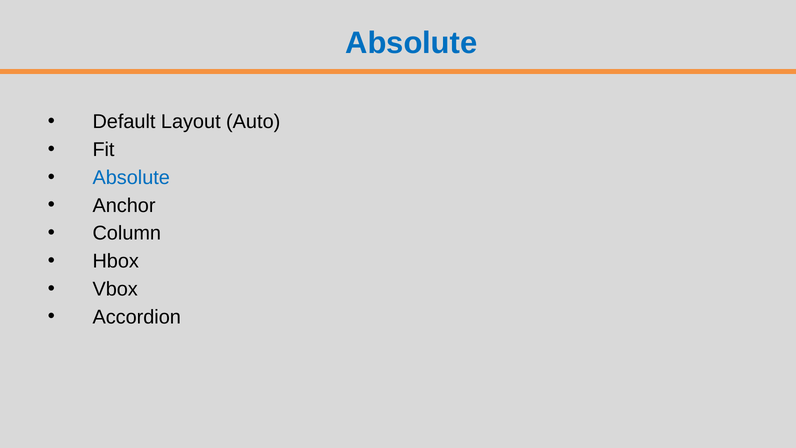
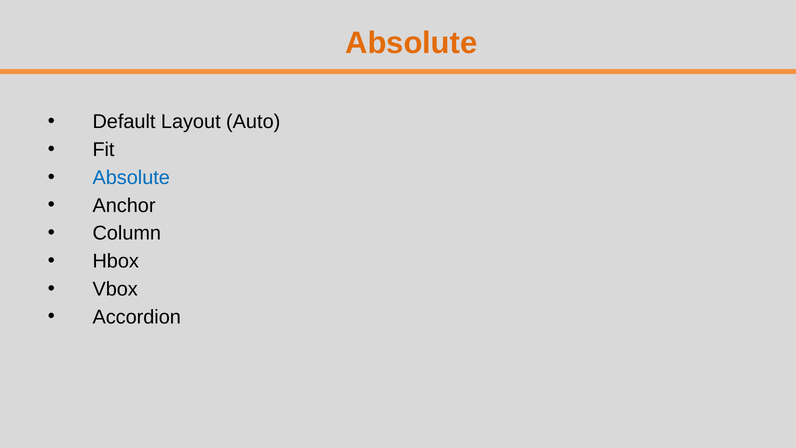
Absolute colour: blue -> orange (411, 43)
